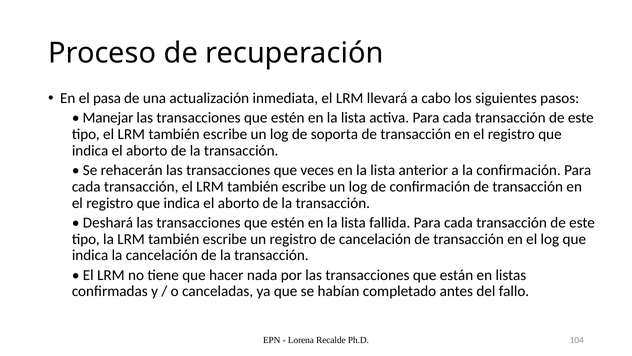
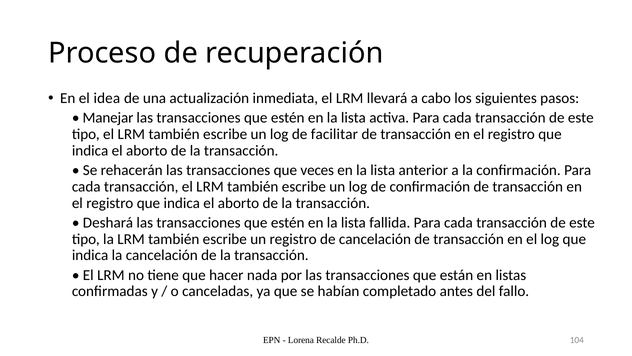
pasa: pasa -> idea (107, 98)
soporta: soporta -> facilitar (334, 134)
